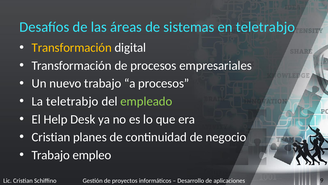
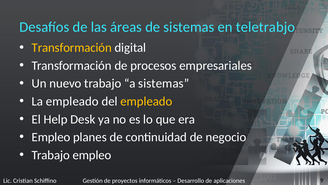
a procesos: procesos -> sistemas (164, 83)
La teletrabjo: teletrabjo -> empleado (72, 101)
empleado colour: light green -> yellow (146, 101)
Cristian: Cristian -> Empleo (51, 137)
